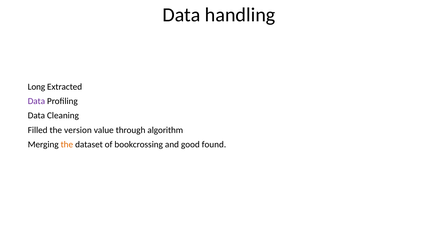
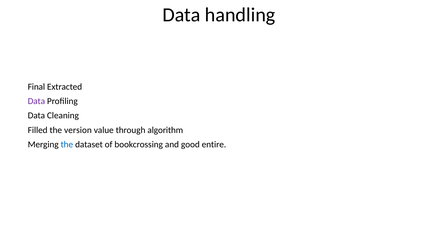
Long: Long -> Final (36, 87)
the colour: orange -> blue (67, 145)
found: found -> entire (214, 145)
